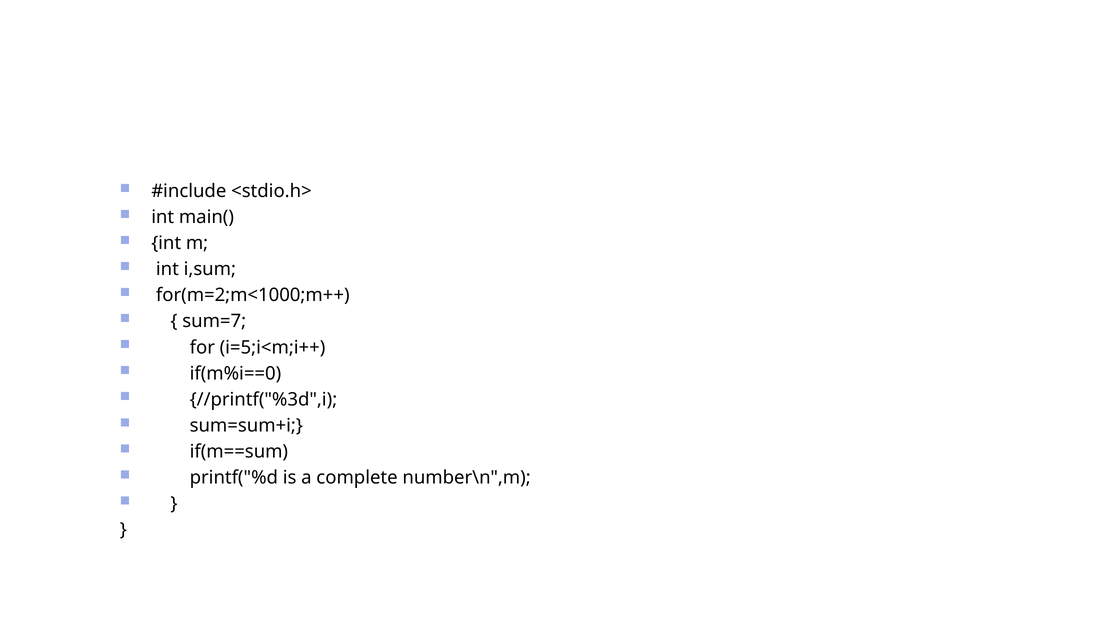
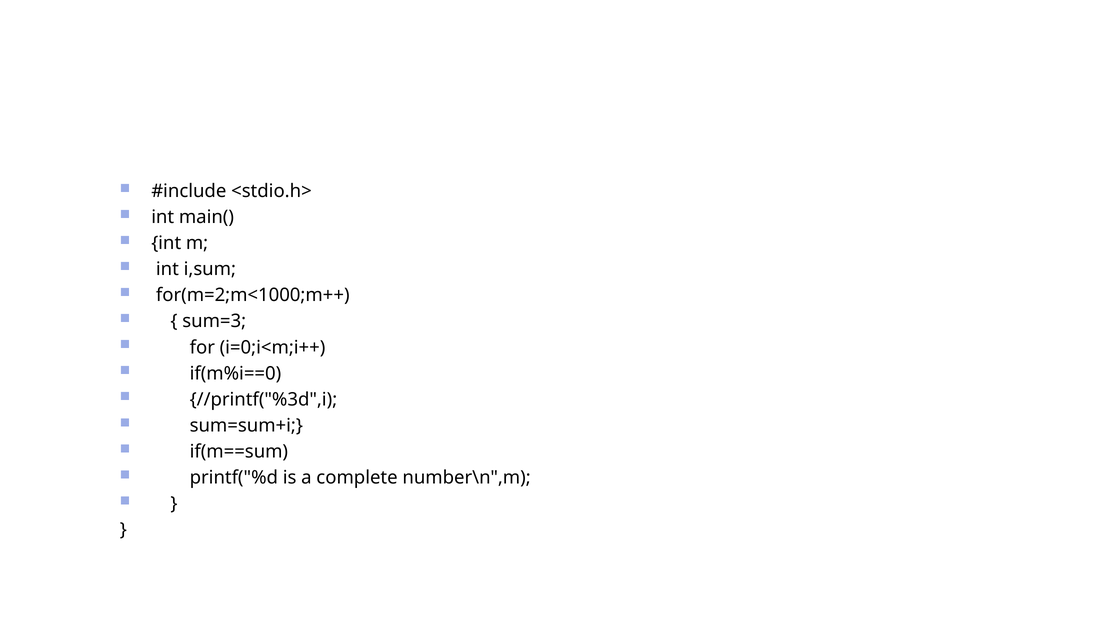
sum=7: sum=7 -> sum=3 (214, 321)
i=5;i<m;i++: i=5;i<m;i++ -> i=0;i<m;i++ (273, 347)
